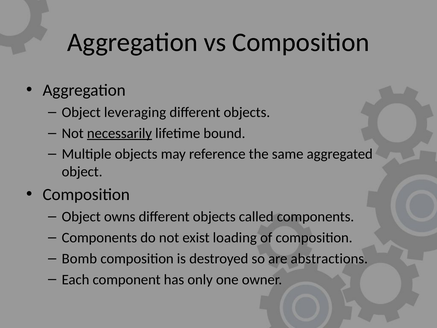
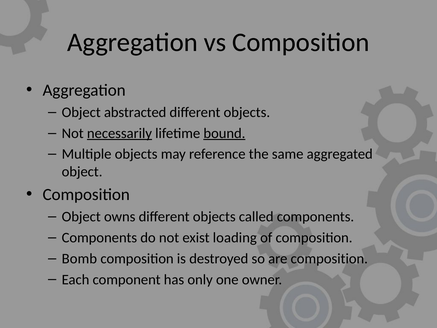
leveraging: leveraging -> abstracted (135, 112)
bound underline: none -> present (224, 133)
are abstractions: abstractions -> composition (329, 258)
